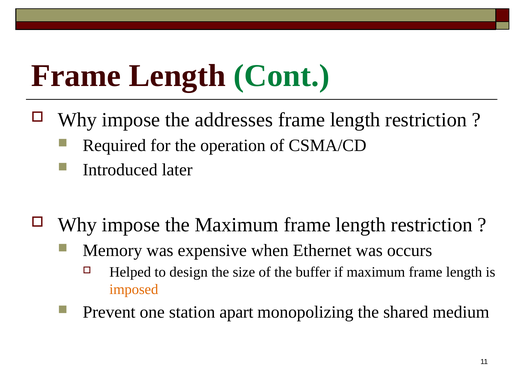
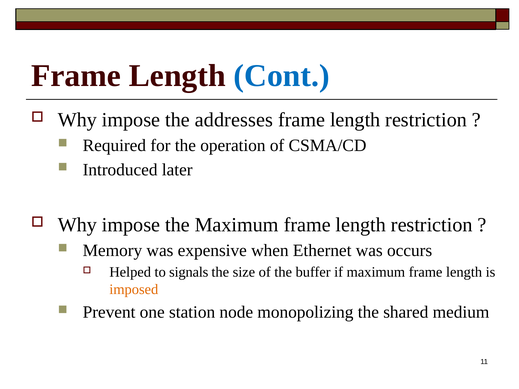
Cont colour: green -> blue (282, 76)
design: design -> signals (189, 272)
apart: apart -> node (236, 312)
